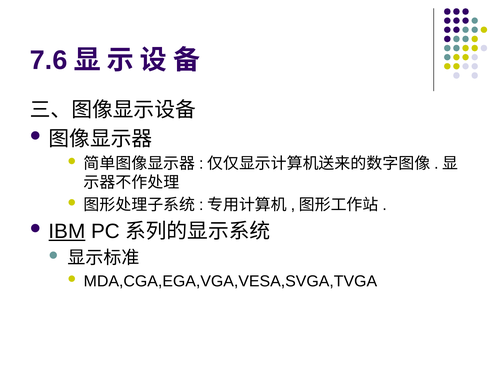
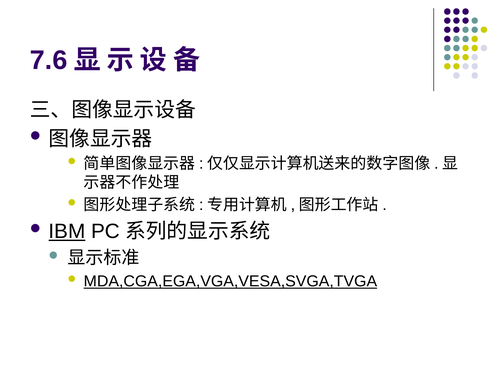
MDA,CGA,EGA,VGA,VESA,SVGA,TVGA underline: none -> present (230, 282)
